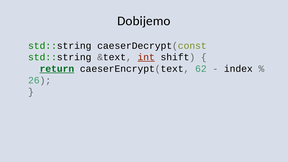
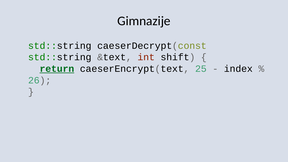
Dobijemo: Dobijemo -> Gimnazije (144, 21)
int underline: present -> none (146, 57)
62: 62 -> 25 (201, 69)
